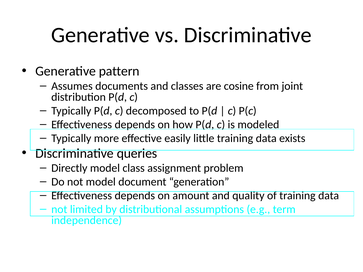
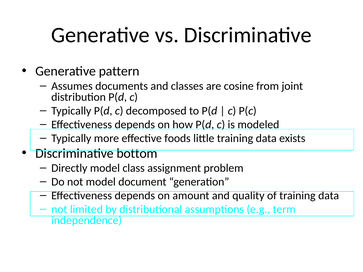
easily: easily -> foods (178, 138)
queries: queries -> bottom (137, 153)
